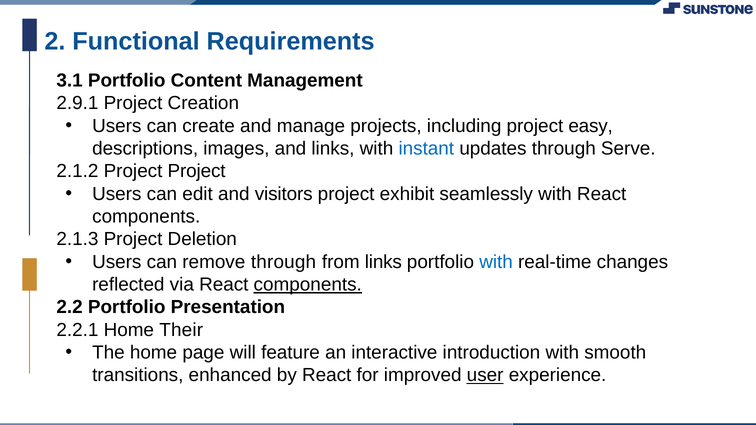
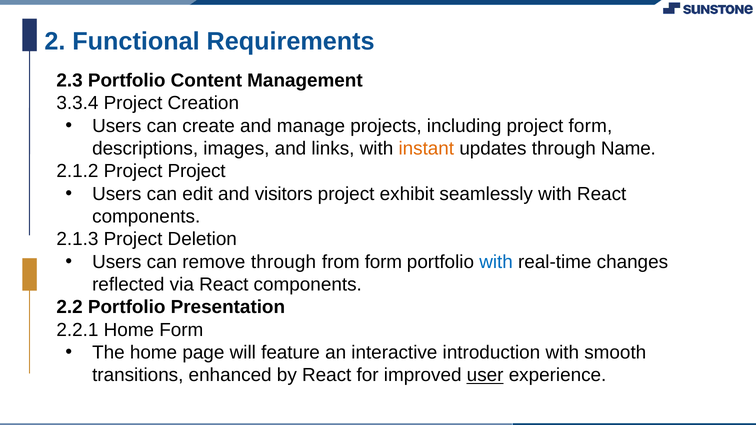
3.1: 3.1 -> 2.3 (70, 81)
2.9.1: 2.9.1 -> 3.3.4 (77, 103)
project easy: easy -> form (590, 126)
instant colour: blue -> orange (426, 149)
Serve: Serve -> Name (628, 149)
from links: links -> form (383, 262)
components underline: present -> none (308, 285)
Home Their: Their -> Form (181, 330)
